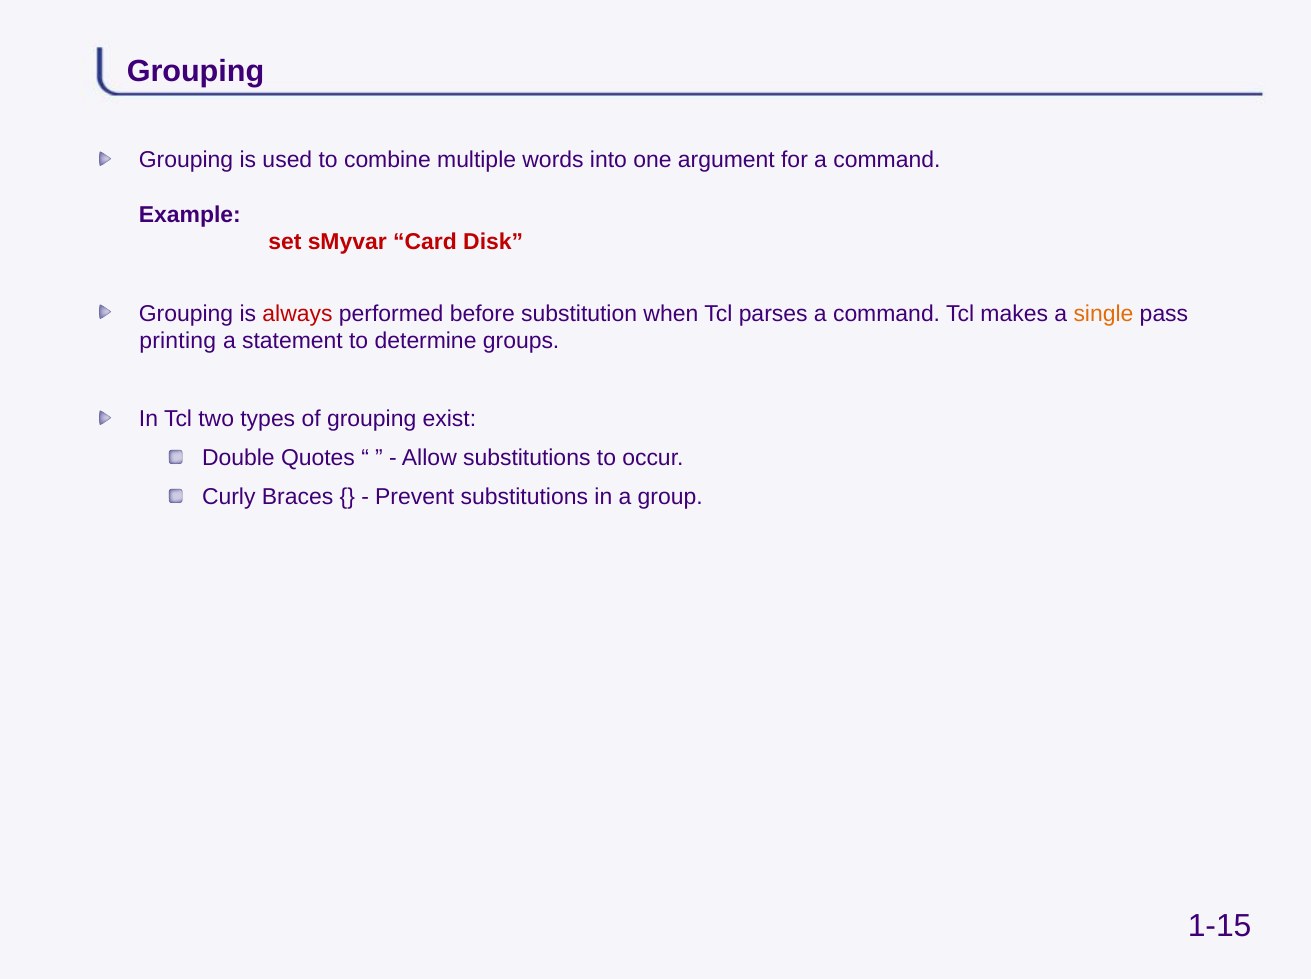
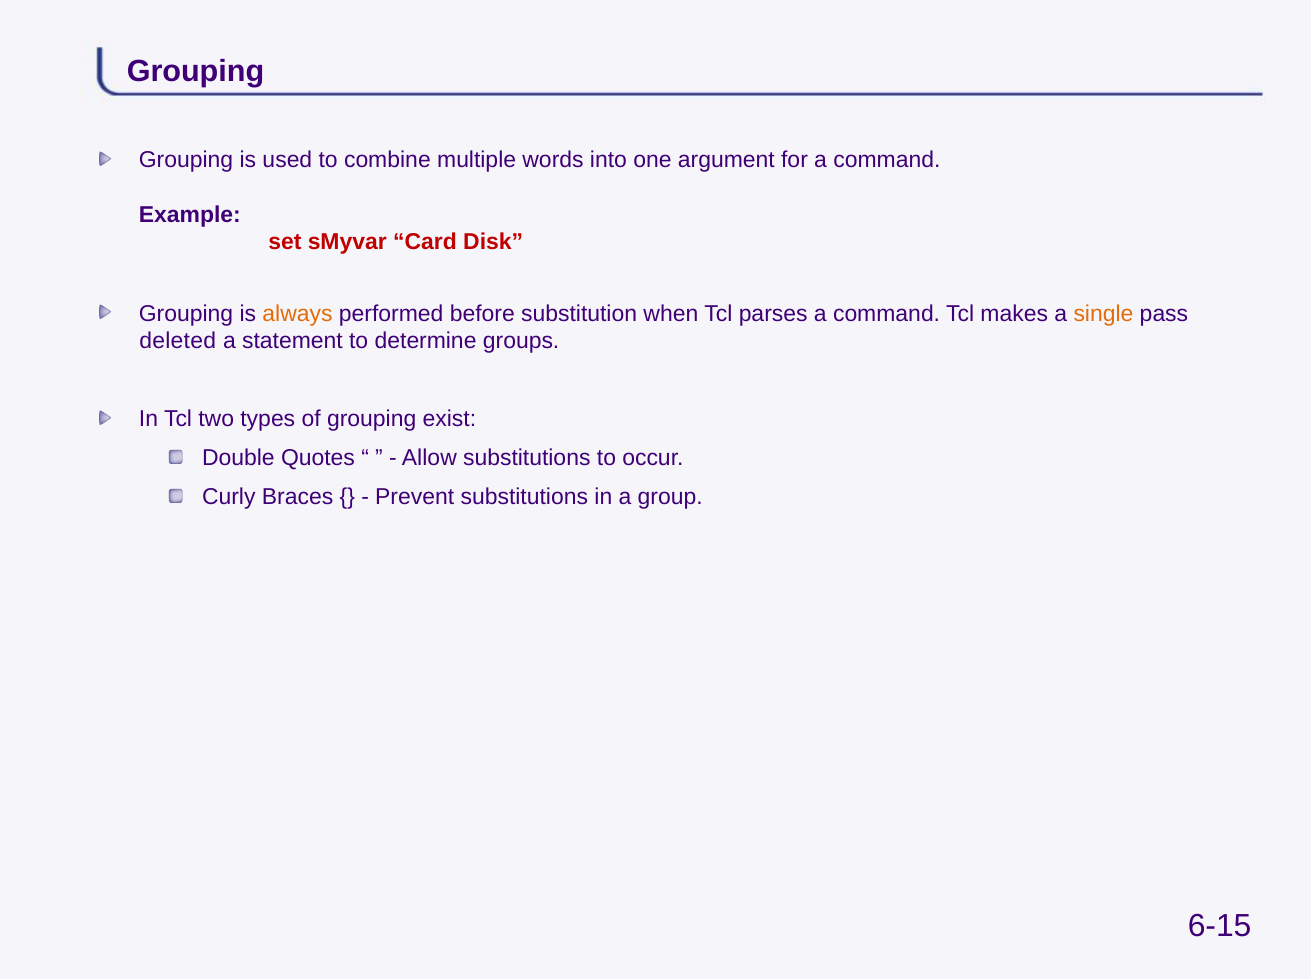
always colour: red -> orange (298, 314)
printing: printing -> deleted (178, 341)
1-15: 1-15 -> 6-15 (1220, 926)
